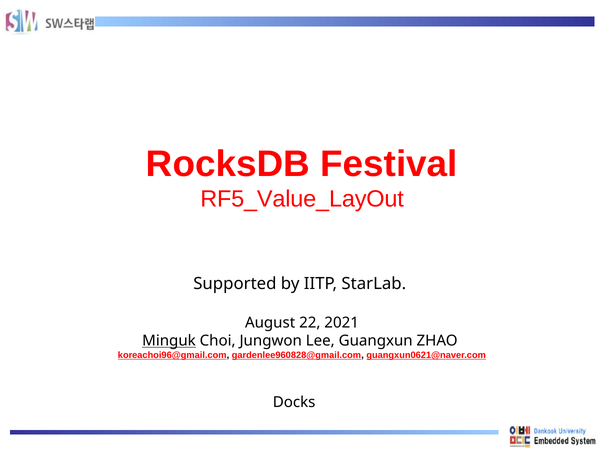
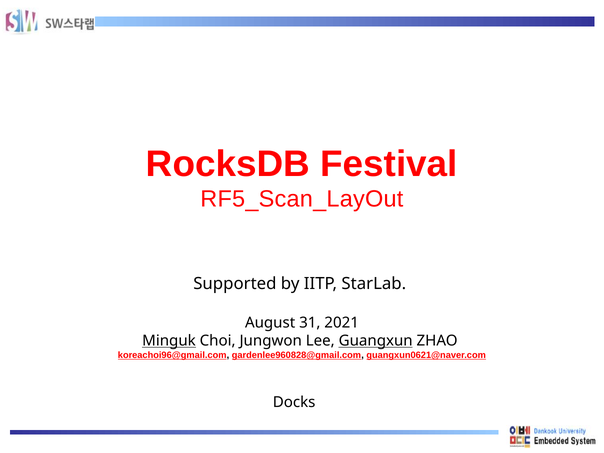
RF5_Value_LayOut: RF5_Value_LayOut -> RF5_Scan_LayOut (302, 199)
22: 22 -> 31 (310, 323)
Guangxun underline: none -> present (376, 341)
